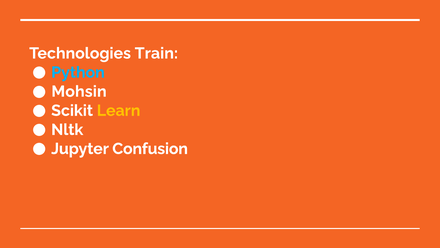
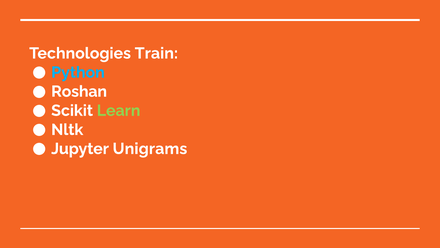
Mohsin: Mohsin -> Roshan (79, 91)
Learn colour: yellow -> light green (119, 110)
Confusion: Confusion -> Unigrams (150, 148)
